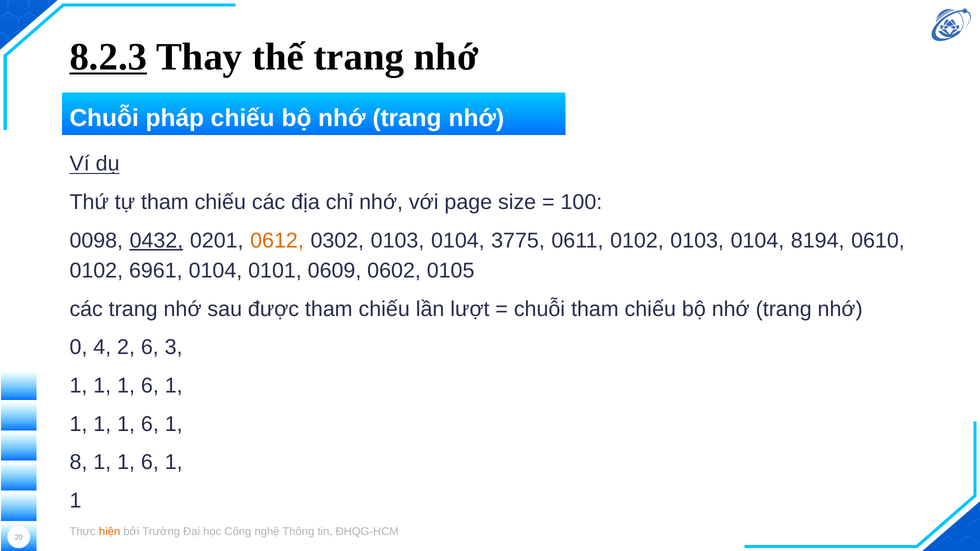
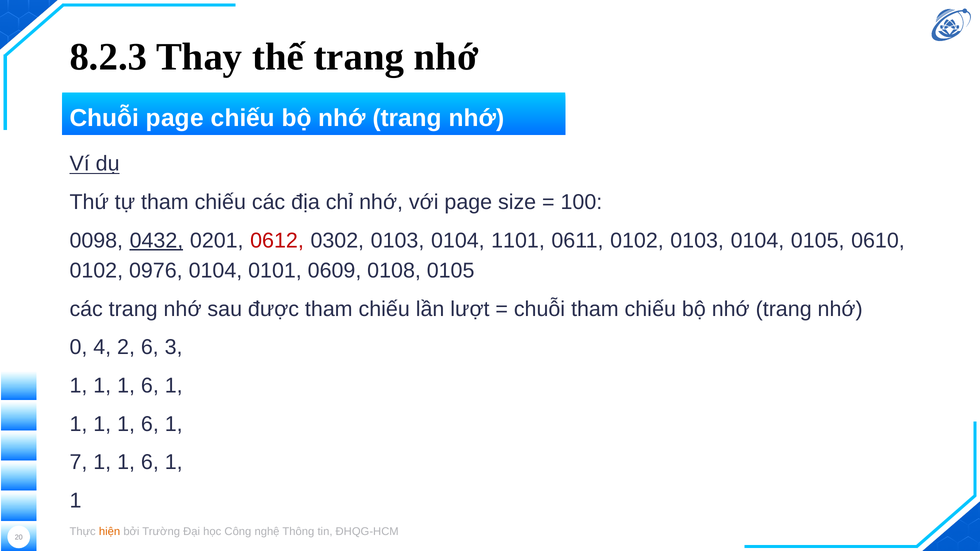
8.2.3 underline: present -> none (108, 57)
Chuỗi pháp: pháp -> page (175, 118)
0612 colour: orange -> red (277, 241)
3775: 3775 -> 1101 (518, 241)
0104 8194: 8194 -> 0105 (818, 241)
6961: 6961 -> 0976 (156, 271)
0602: 0602 -> 0108 (394, 271)
8: 8 -> 7 (78, 462)
